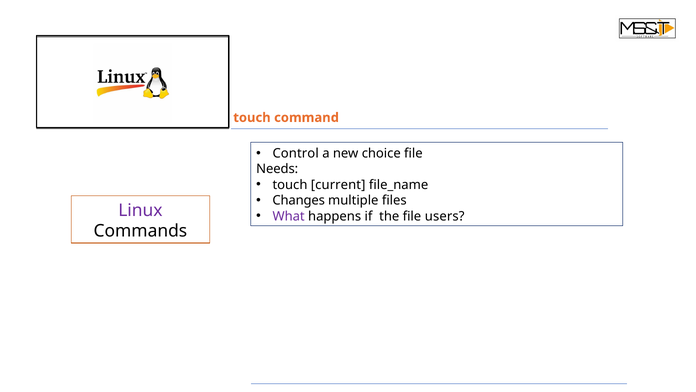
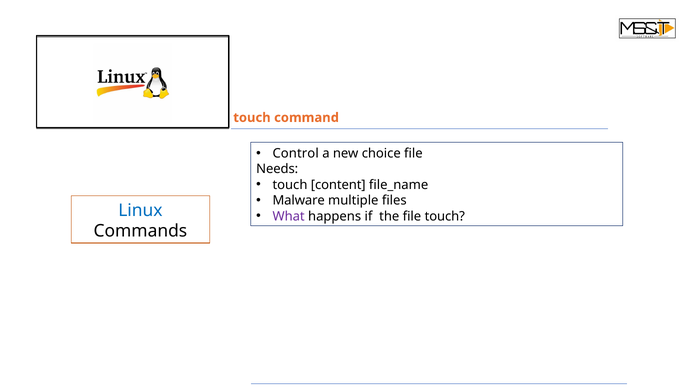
current: current -> content (338, 185)
Changes: Changes -> Malware (299, 200)
Linux colour: purple -> blue (140, 210)
file users: users -> touch (445, 216)
